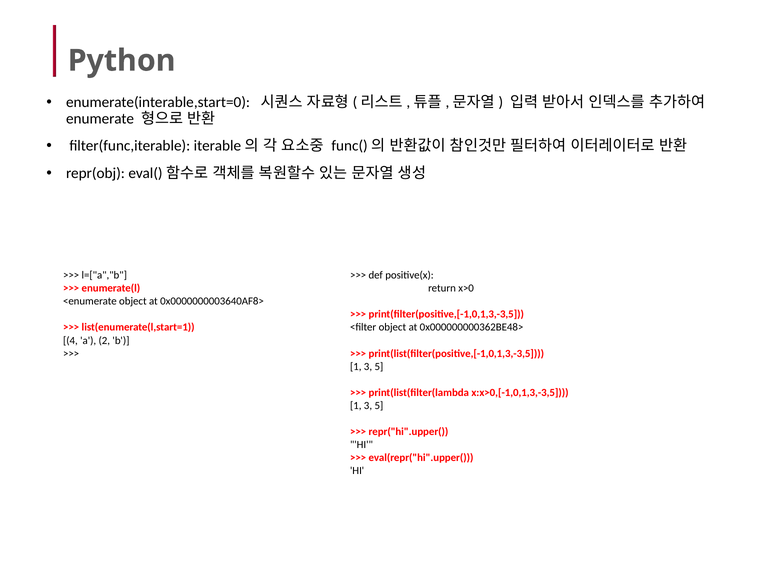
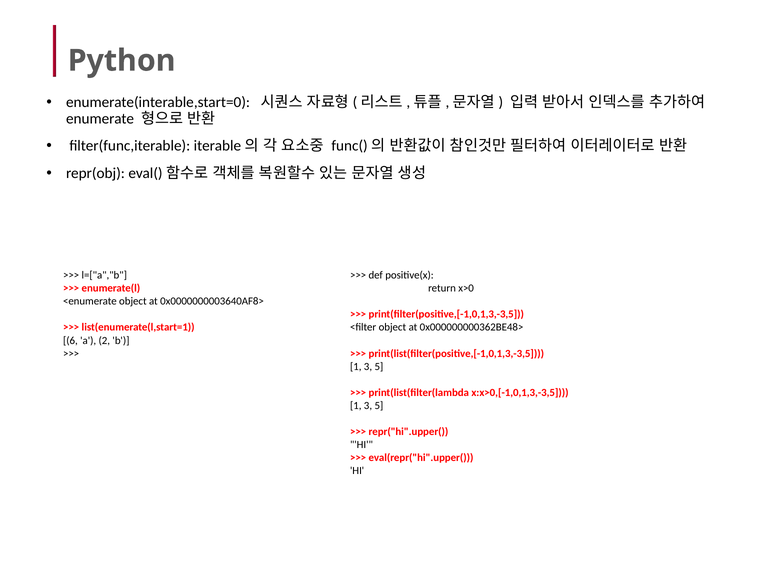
4: 4 -> 6 (70, 341)
